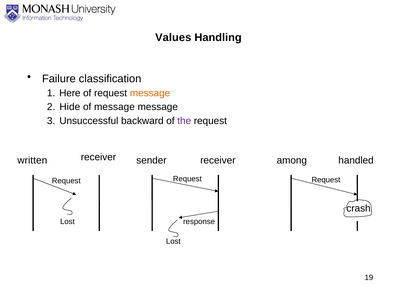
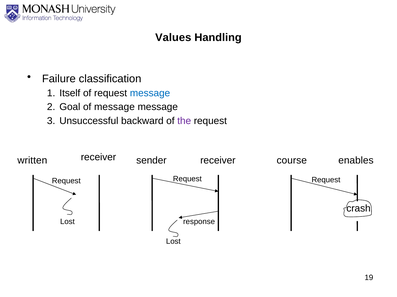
Here: Here -> Itself (70, 93)
message colour: orange -> blue (150, 93)
Hide: Hide -> Goal (70, 107)
among: among -> course (292, 161)
handled: handled -> enables (356, 161)
